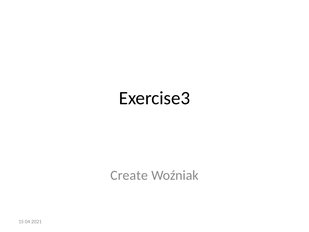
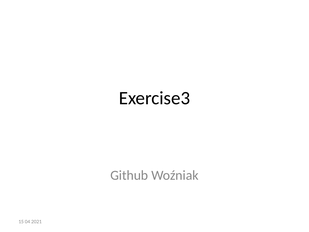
Create: Create -> Github (129, 175)
